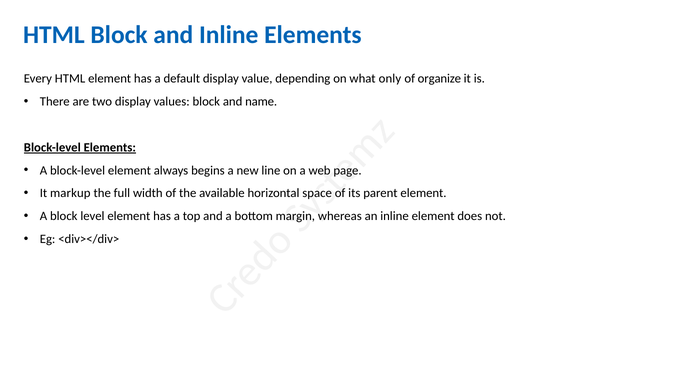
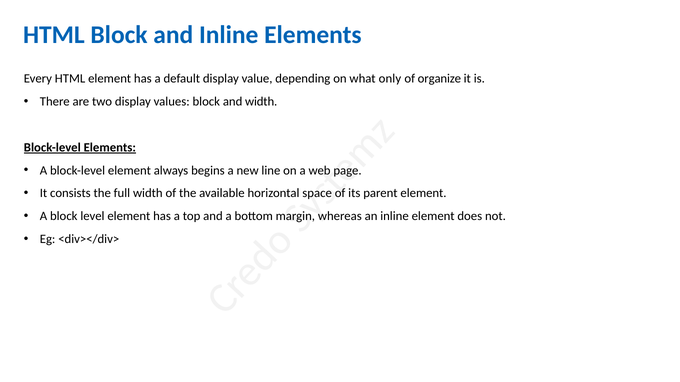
and name: name -> width (261, 102)
markup: markup -> consists (70, 194)
